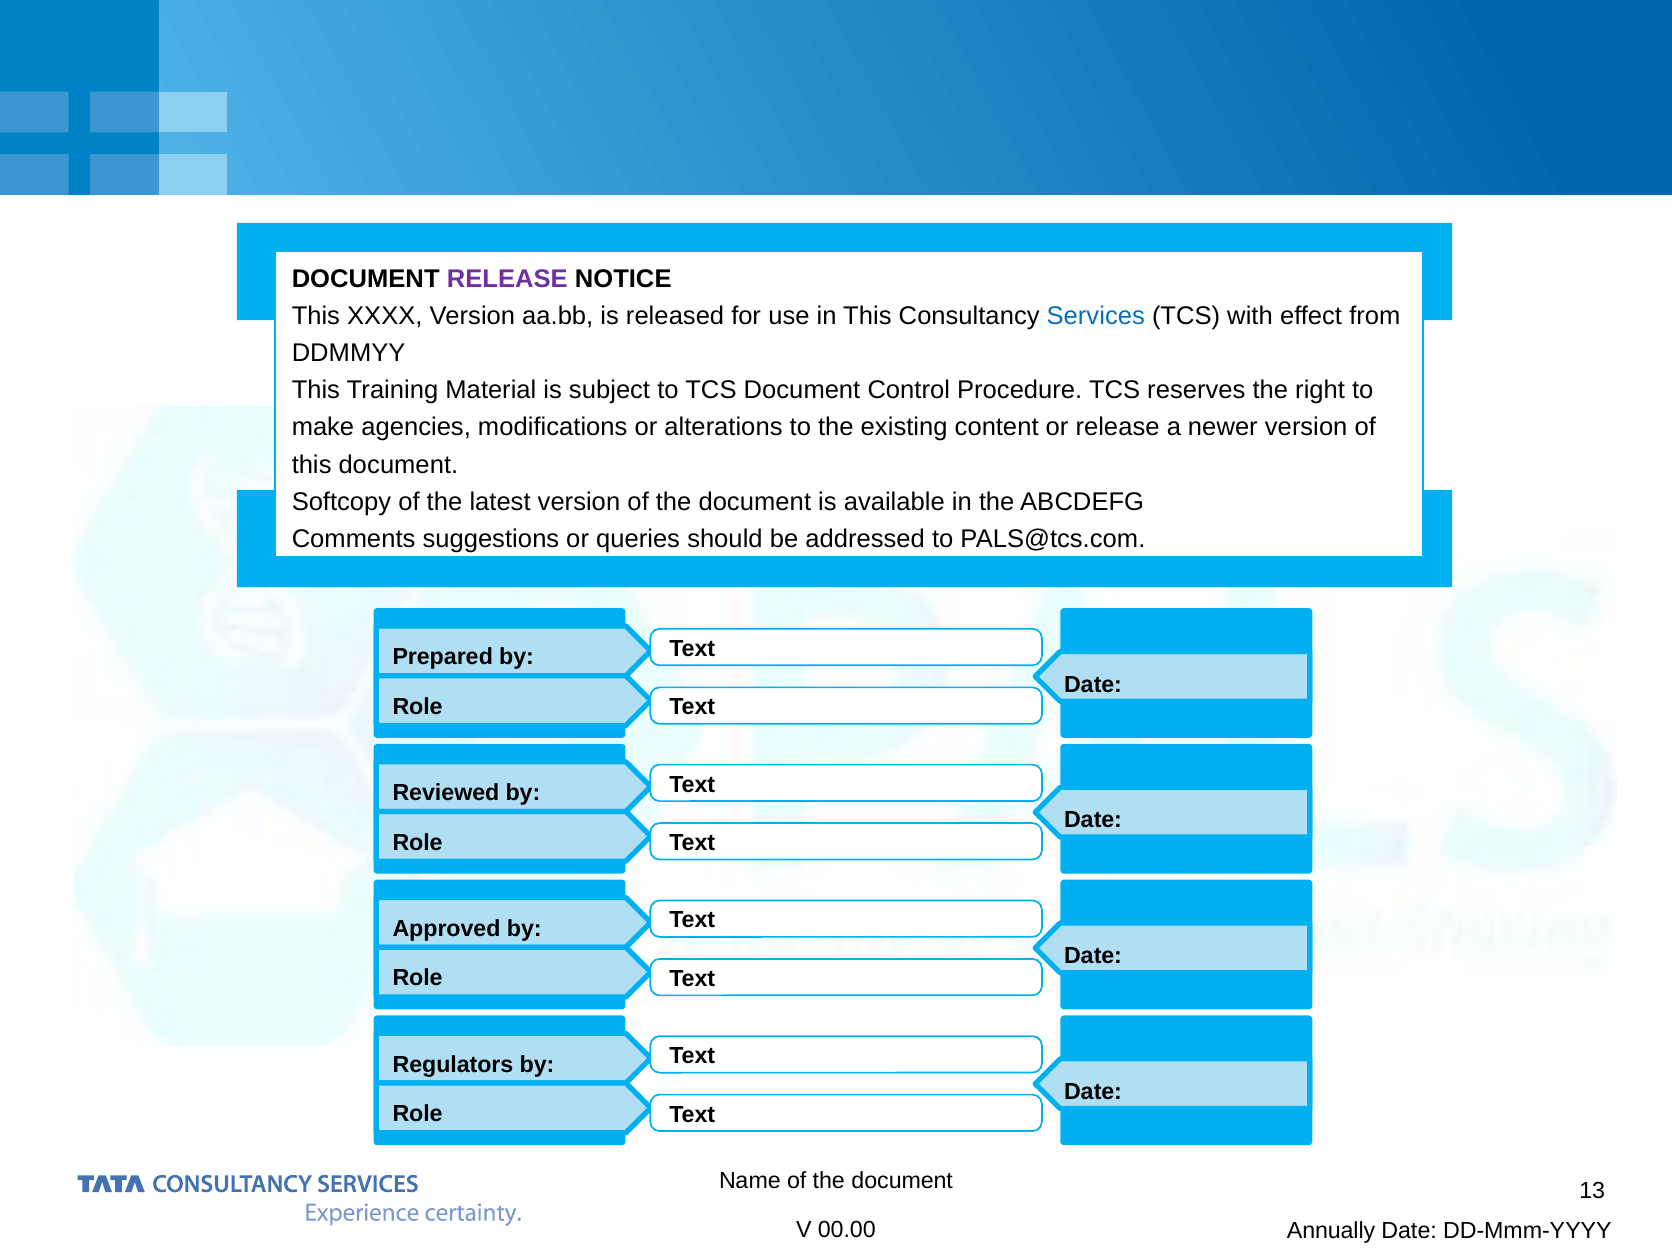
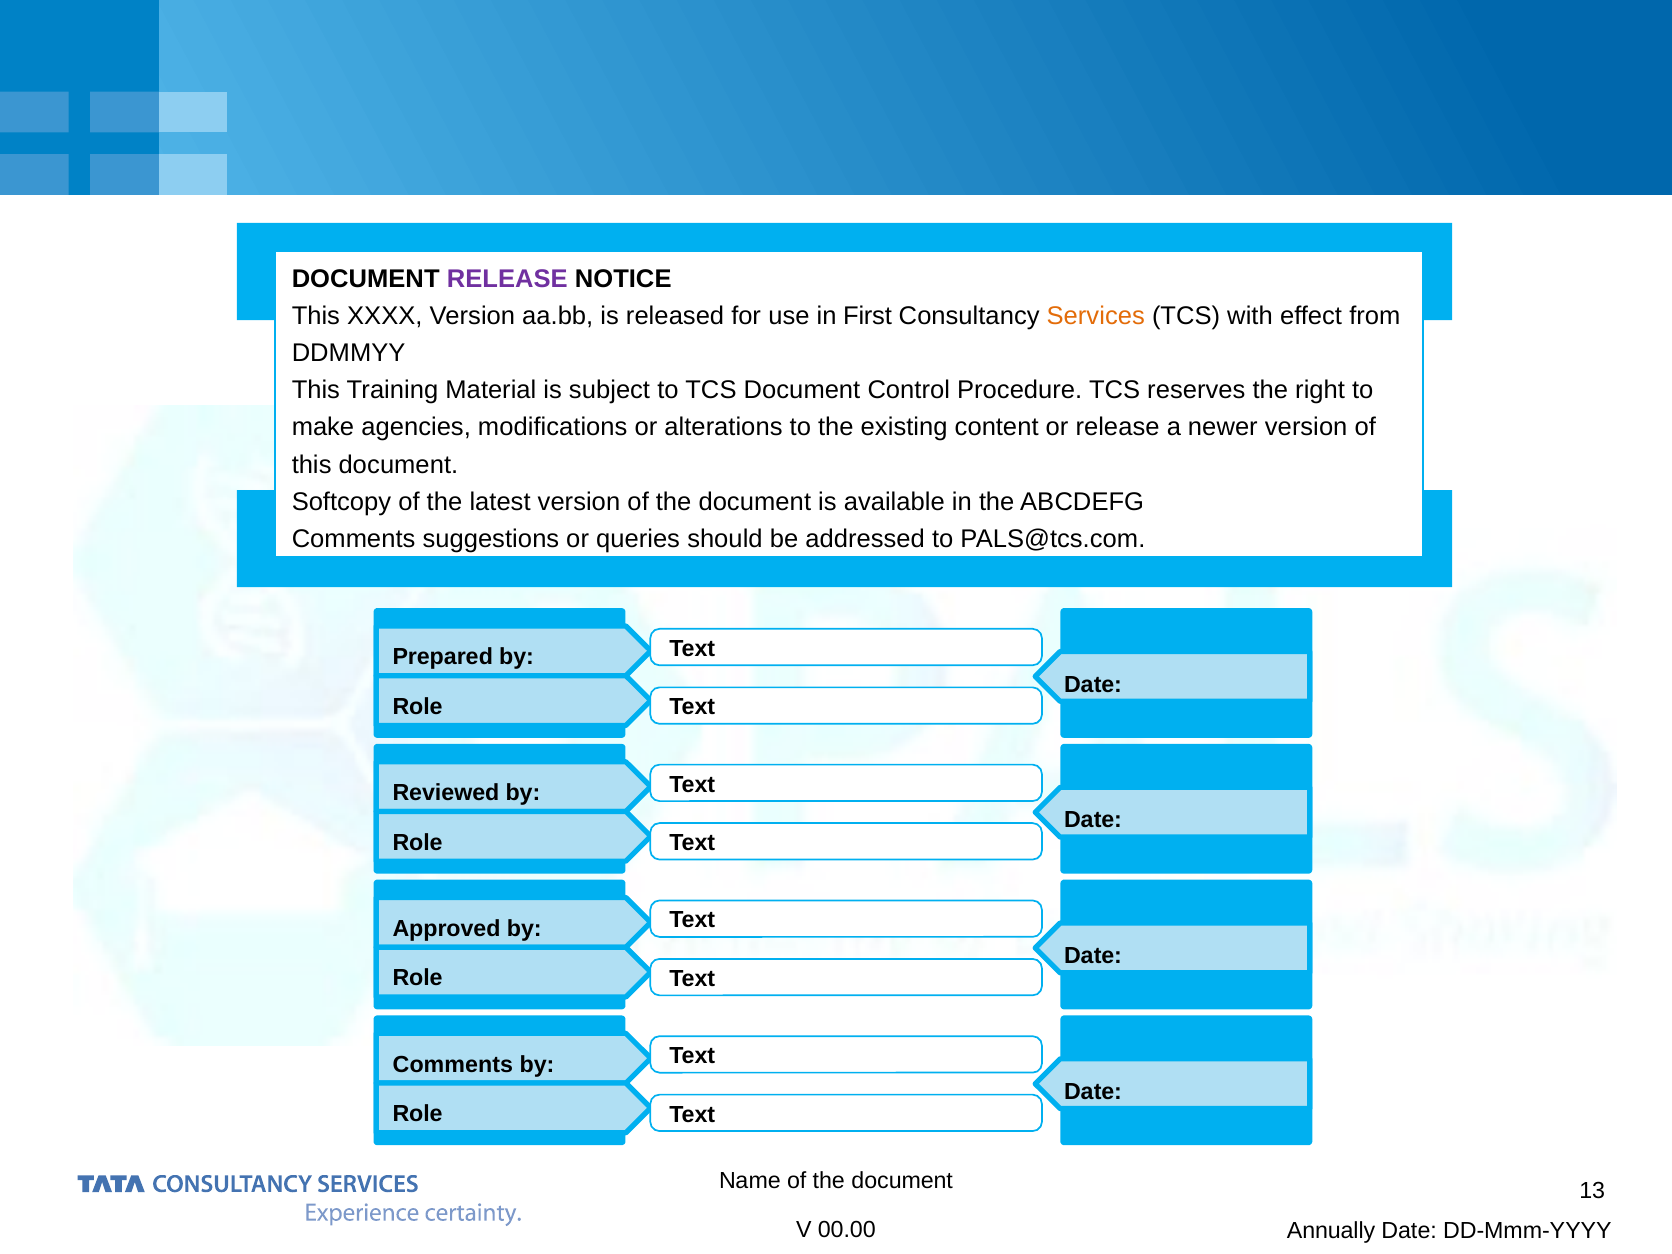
in This: This -> First (868, 316)
Services colour: blue -> orange (1096, 316)
Regulators: Regulators -> Comments (453, 1064)
